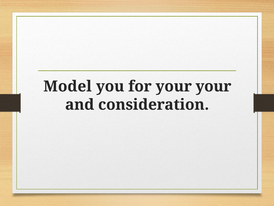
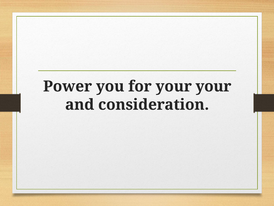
Model: Model -> Power (68, 86)
